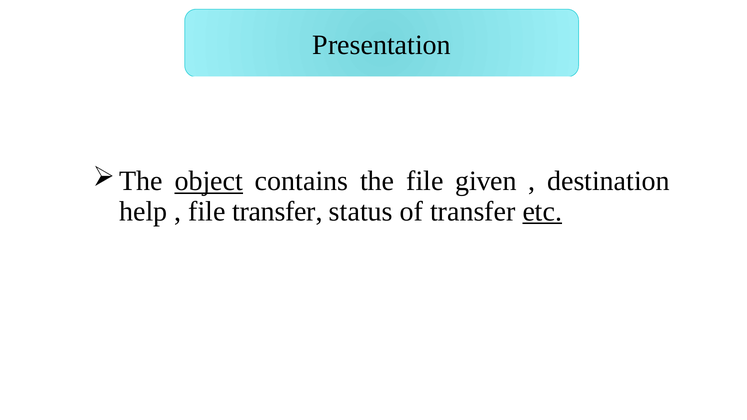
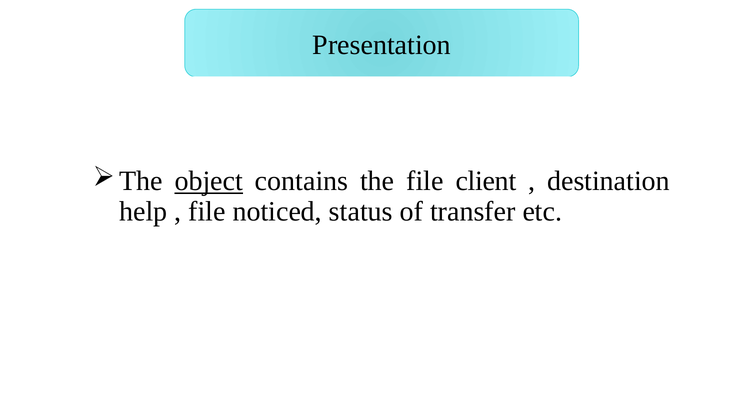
given: given -> client (486, 181)
file transfer: transfer -> noticed (277, 211)
etc underline: present -> none (542, 211)
